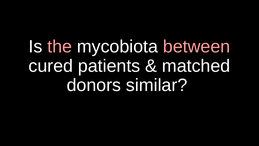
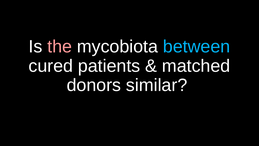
between colour: pink -> light blue (197, 47)
